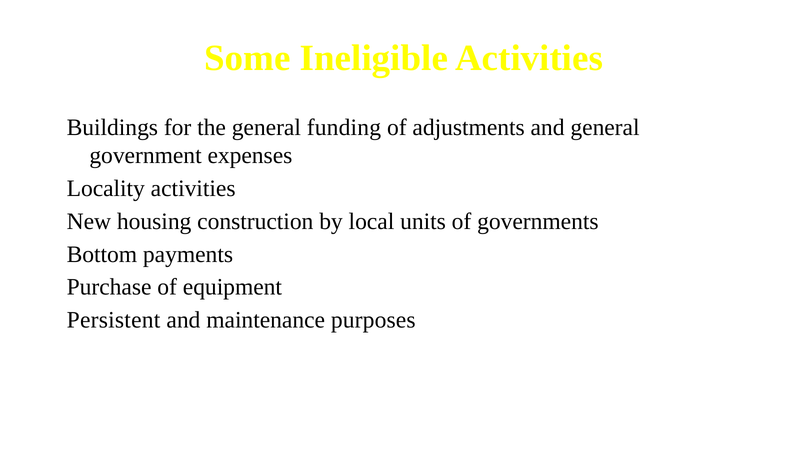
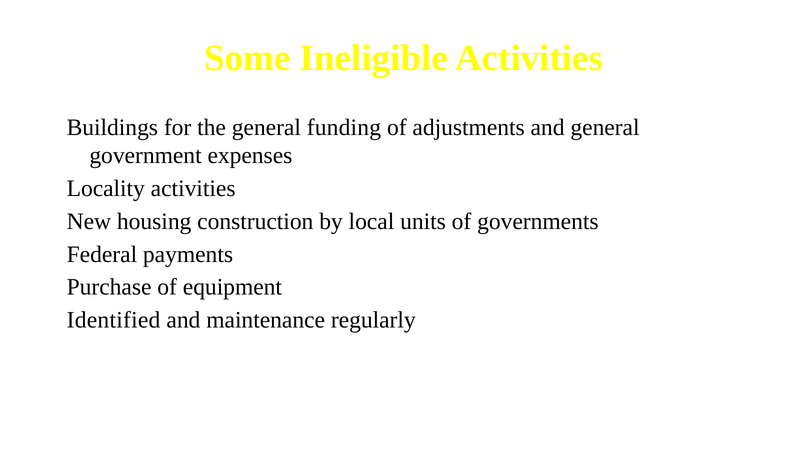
Bottom: Bottom -> Federal (102, 255)
Persistent: Persistent -> Identified (114, 320)
purposes: purposes -> regularly (373, 320)
